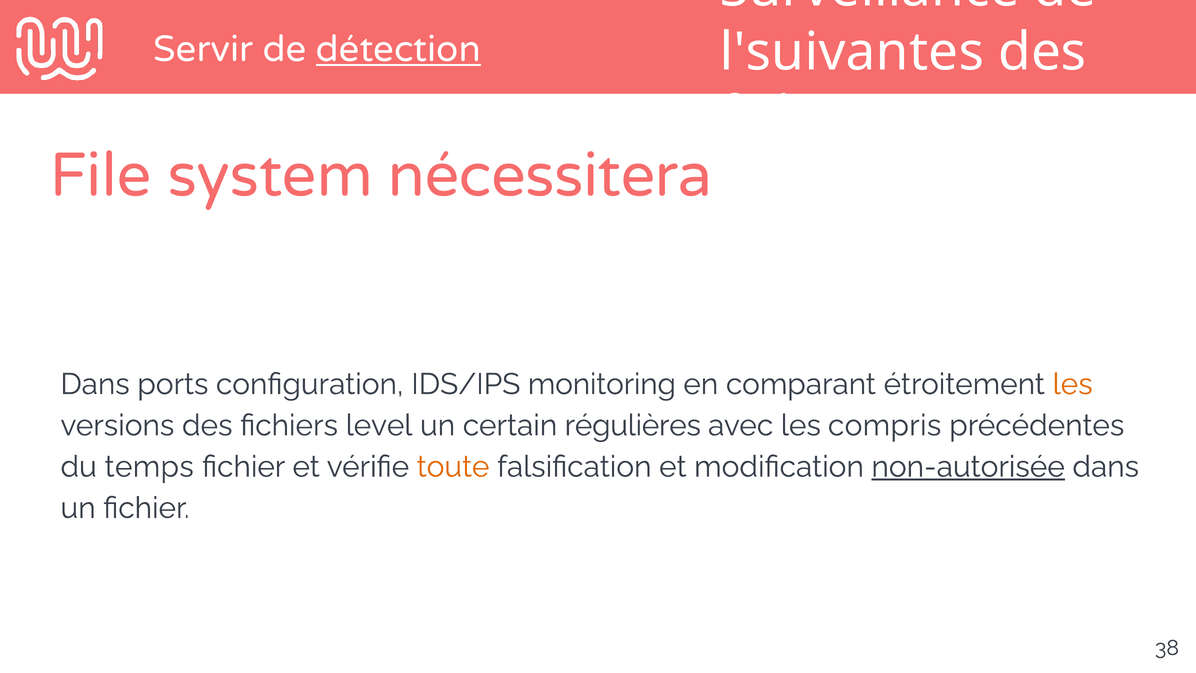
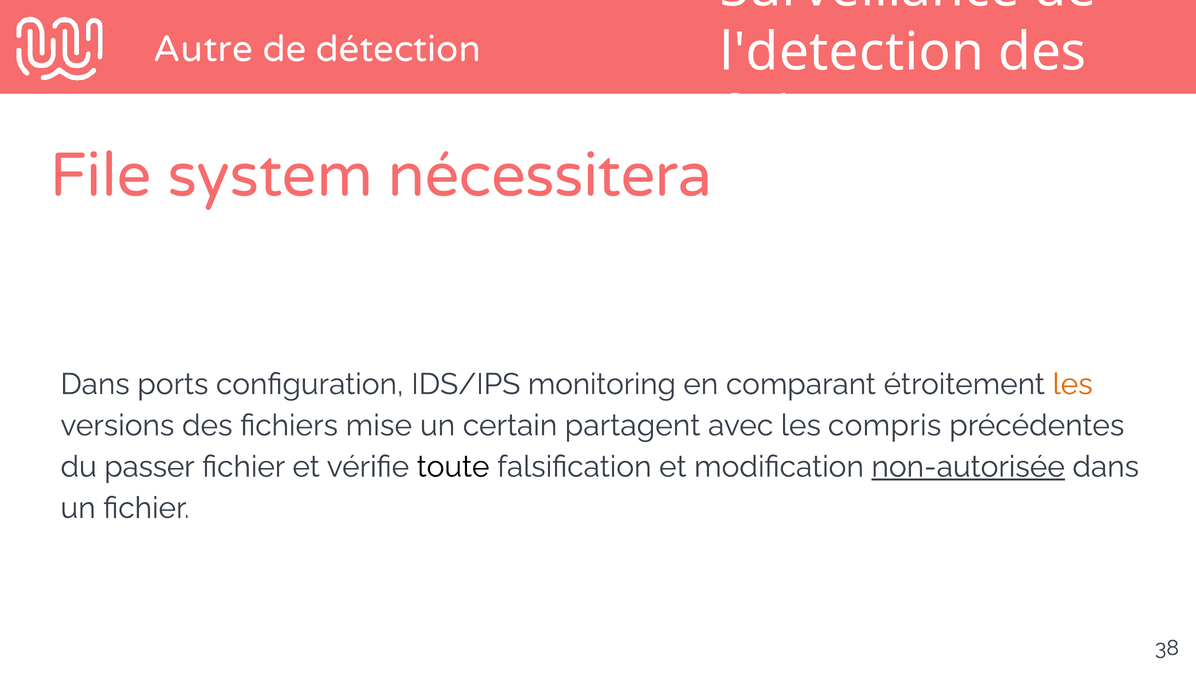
Servir: Servir -> Autre (203, 49)
détection underline: present -> none (398, 49)
l'suivantes: l'suivantes -> l'detection (852, 52)
level: level -> mise (379, 425)
régulières: régulières -> partagent (633, 425)
temps: temps -> passer (149, 467)
toute colour: orange -> black (453, 467)
